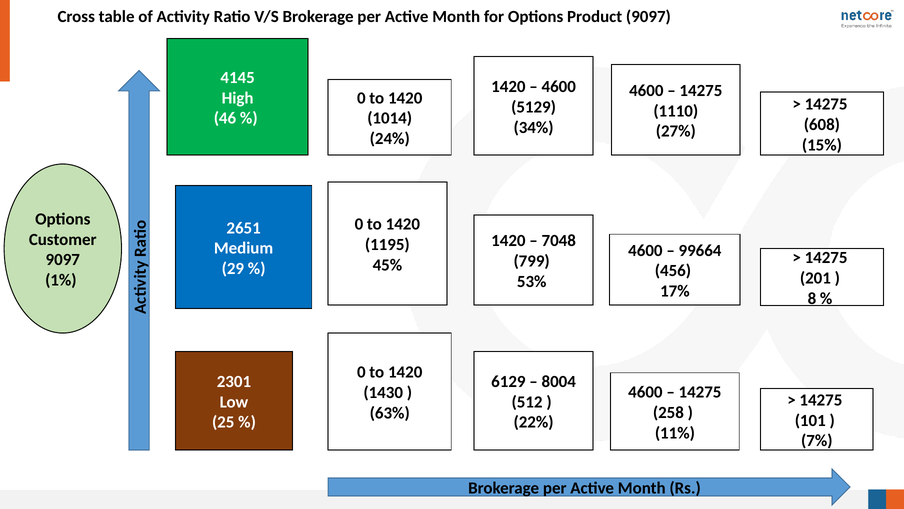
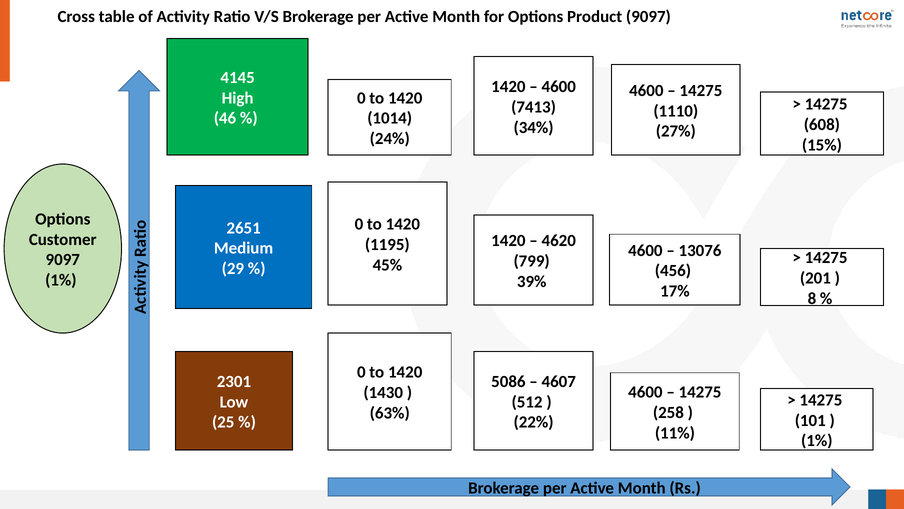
5129: 5129 -> 7413 (534, 107)
7048: 7048 -> 4620 (559, 241)
99664: 99664 -> 13076 (700, 250)
53%: 53% -> 39% (532, 281)
6129: 6129 -> 5086 (508, 381)
8004: 8004 -> 4607 (559, 381)
7%: 7% -> 1% (817, 440)
